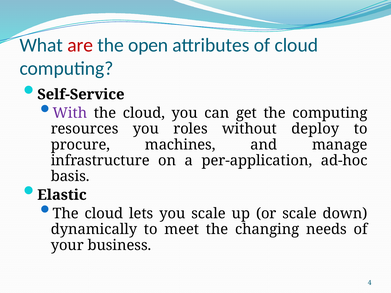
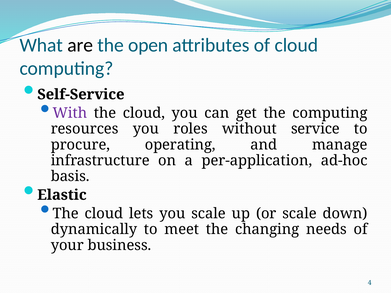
are colour: red -> black (80, 45)
deploy: deploy -> service (315, 129)
machines: machines -> operating (180, 145)
